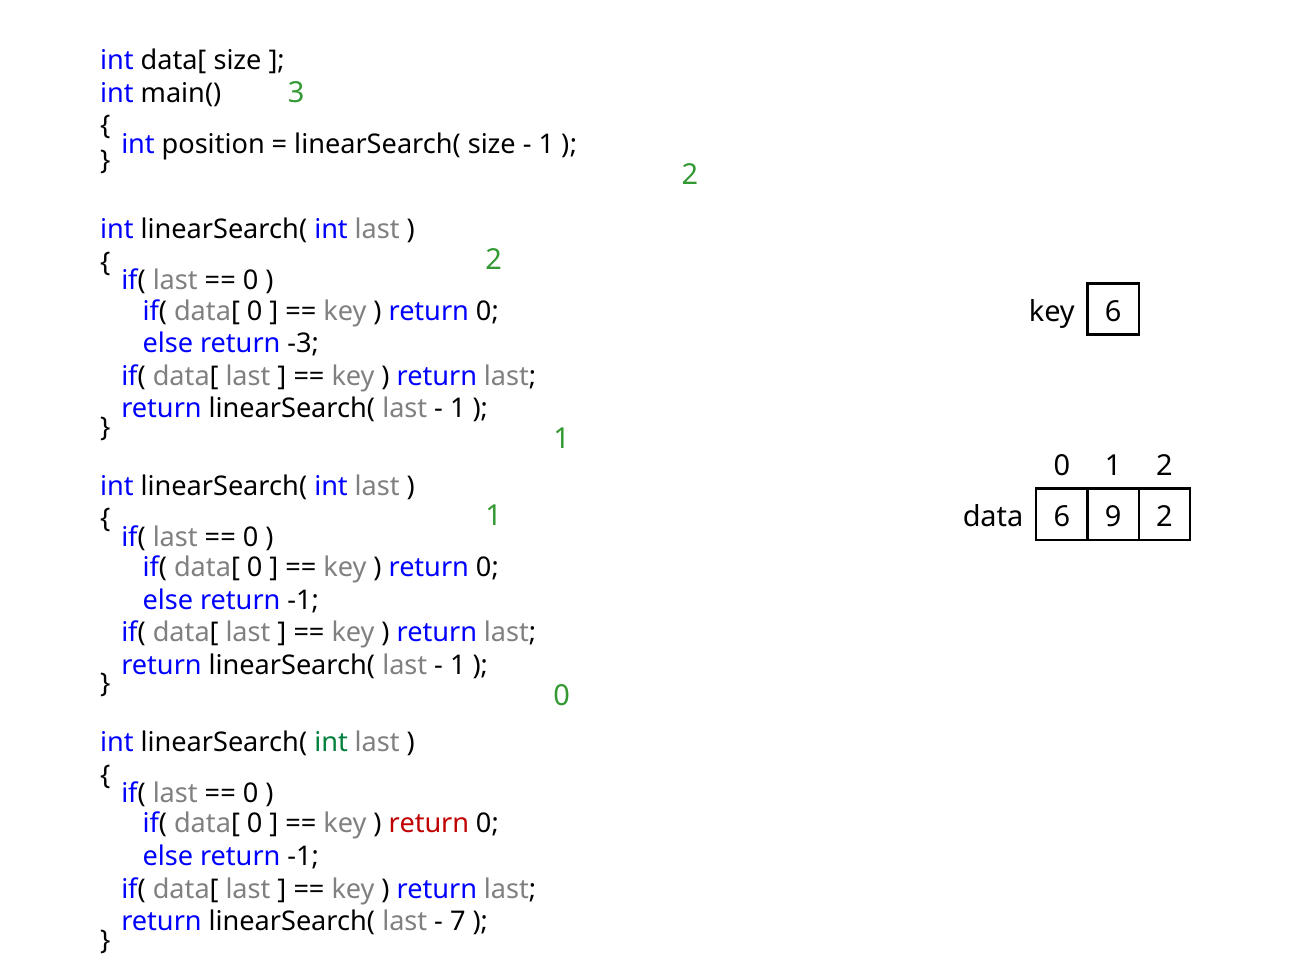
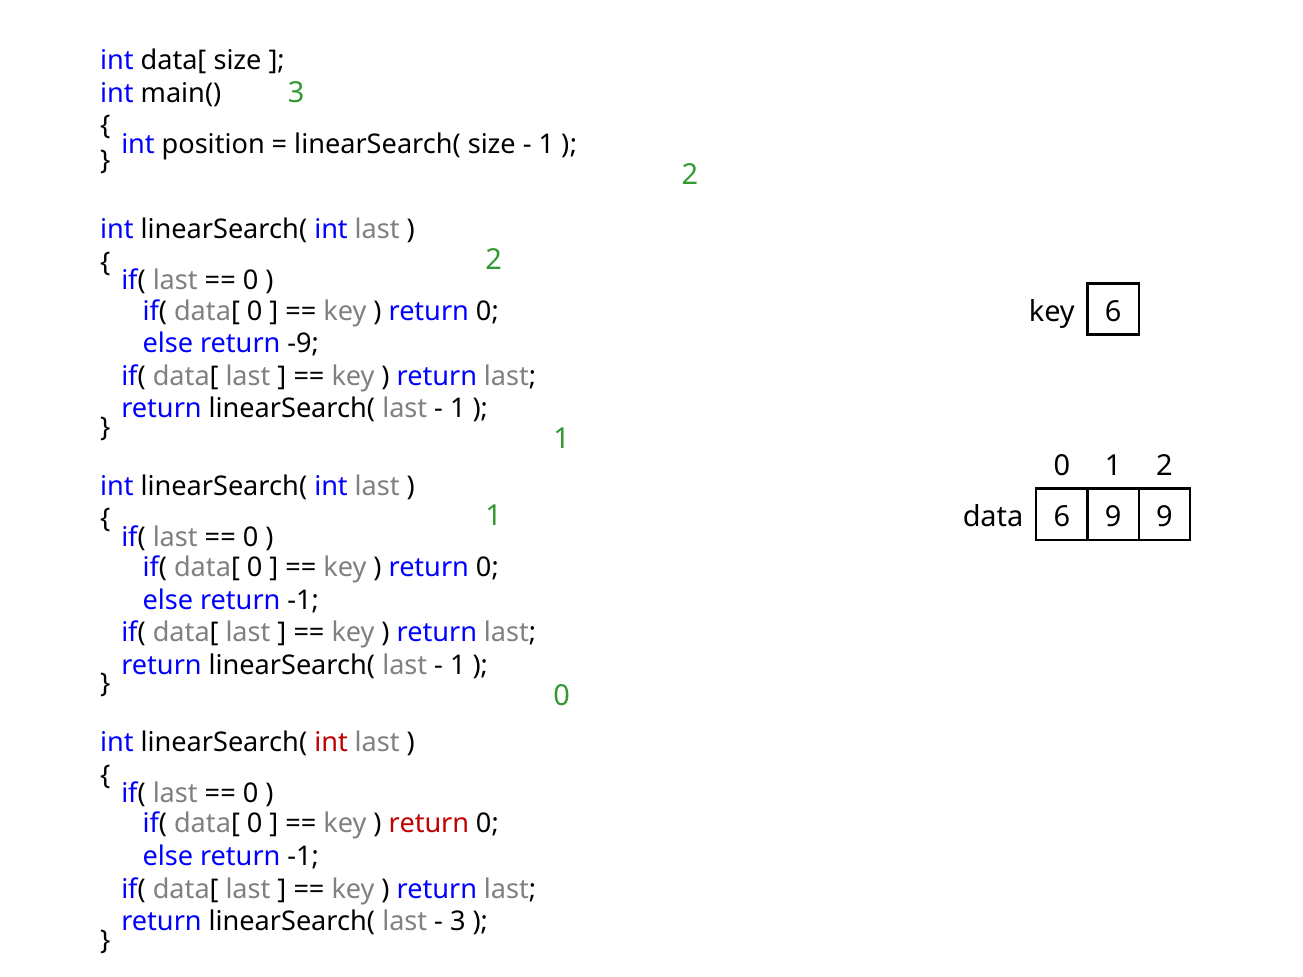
-3: -3 -> -9 (303, 344)
9 2: 2 -> 9 (1165, 517)
int colour: green -> red (331, 743)
7: 7 -> 3 (458, 922)
